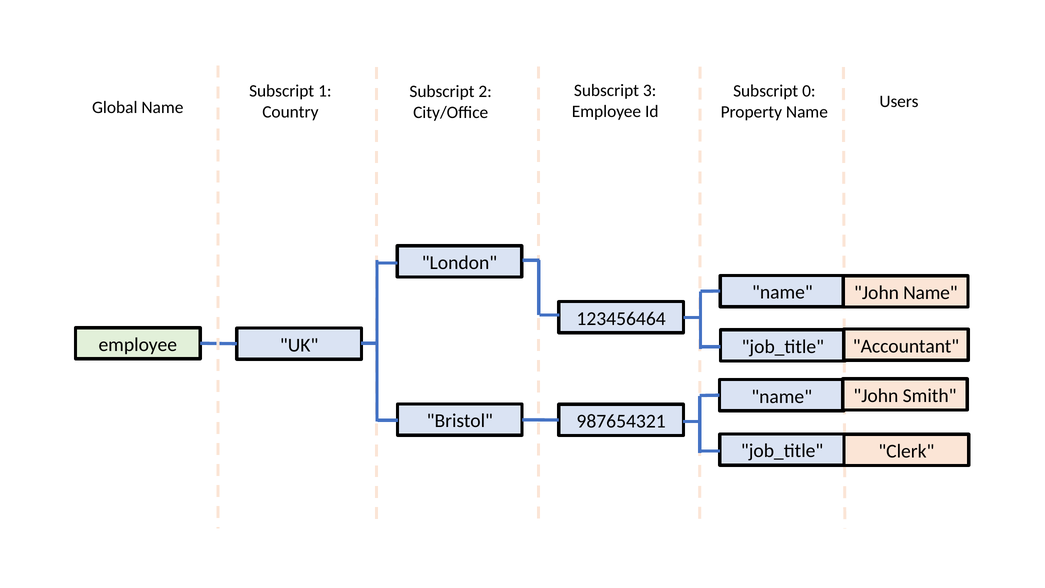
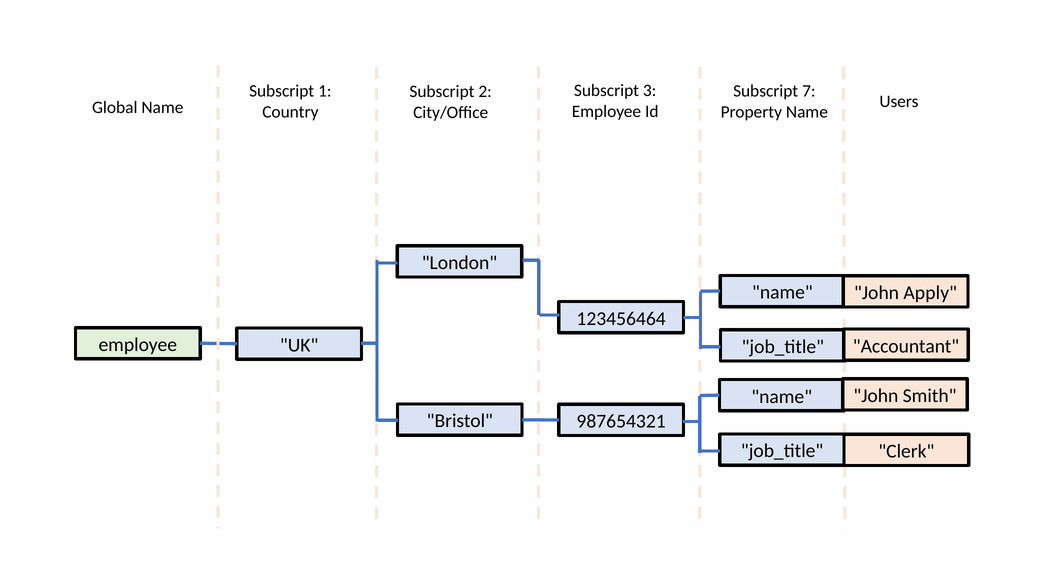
0: 0 -> 7 (809, 91)
John Name: Name -> Apply (930, 293)
